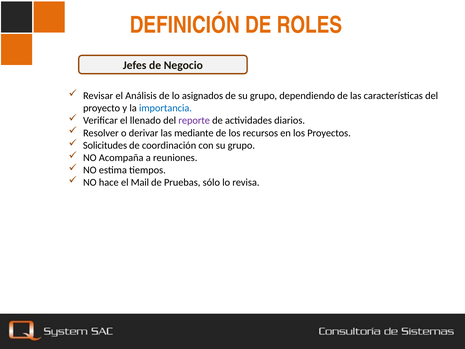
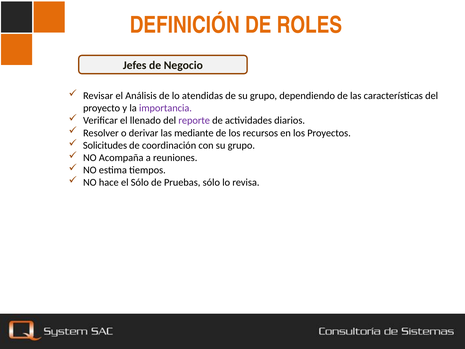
asignados: asignados -> atendidas (202, 96)
importancia colour: blue -> purple (165, 108)
el Mail: Mail -> Sólo (140, 182)
